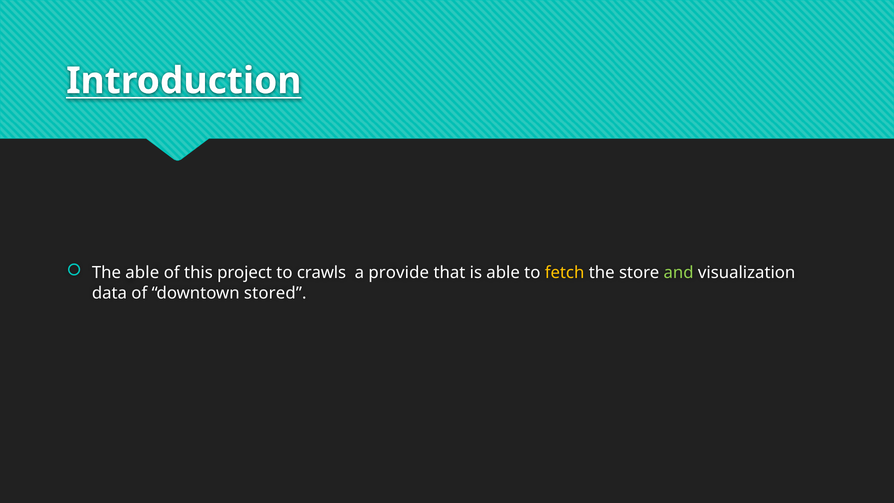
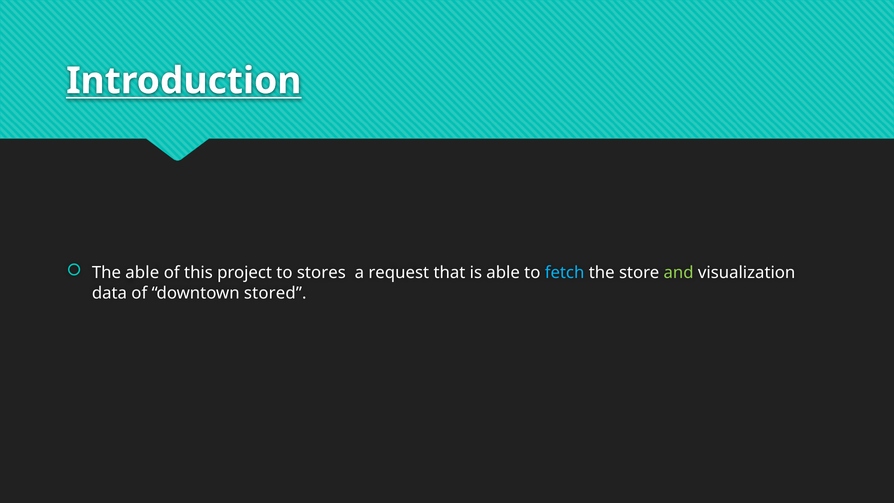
crawls: crawls -> stores (321, 273)
provide: provide -> request (399, 273)
fetch colour: yellow -> light blue (565, 273)
